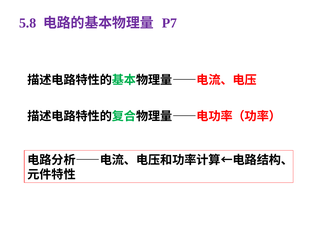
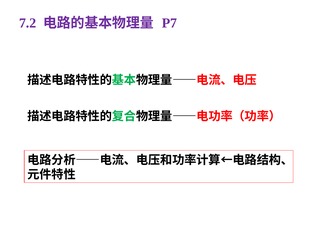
5.8: 5.8 -> 7.2 (28, 23)
